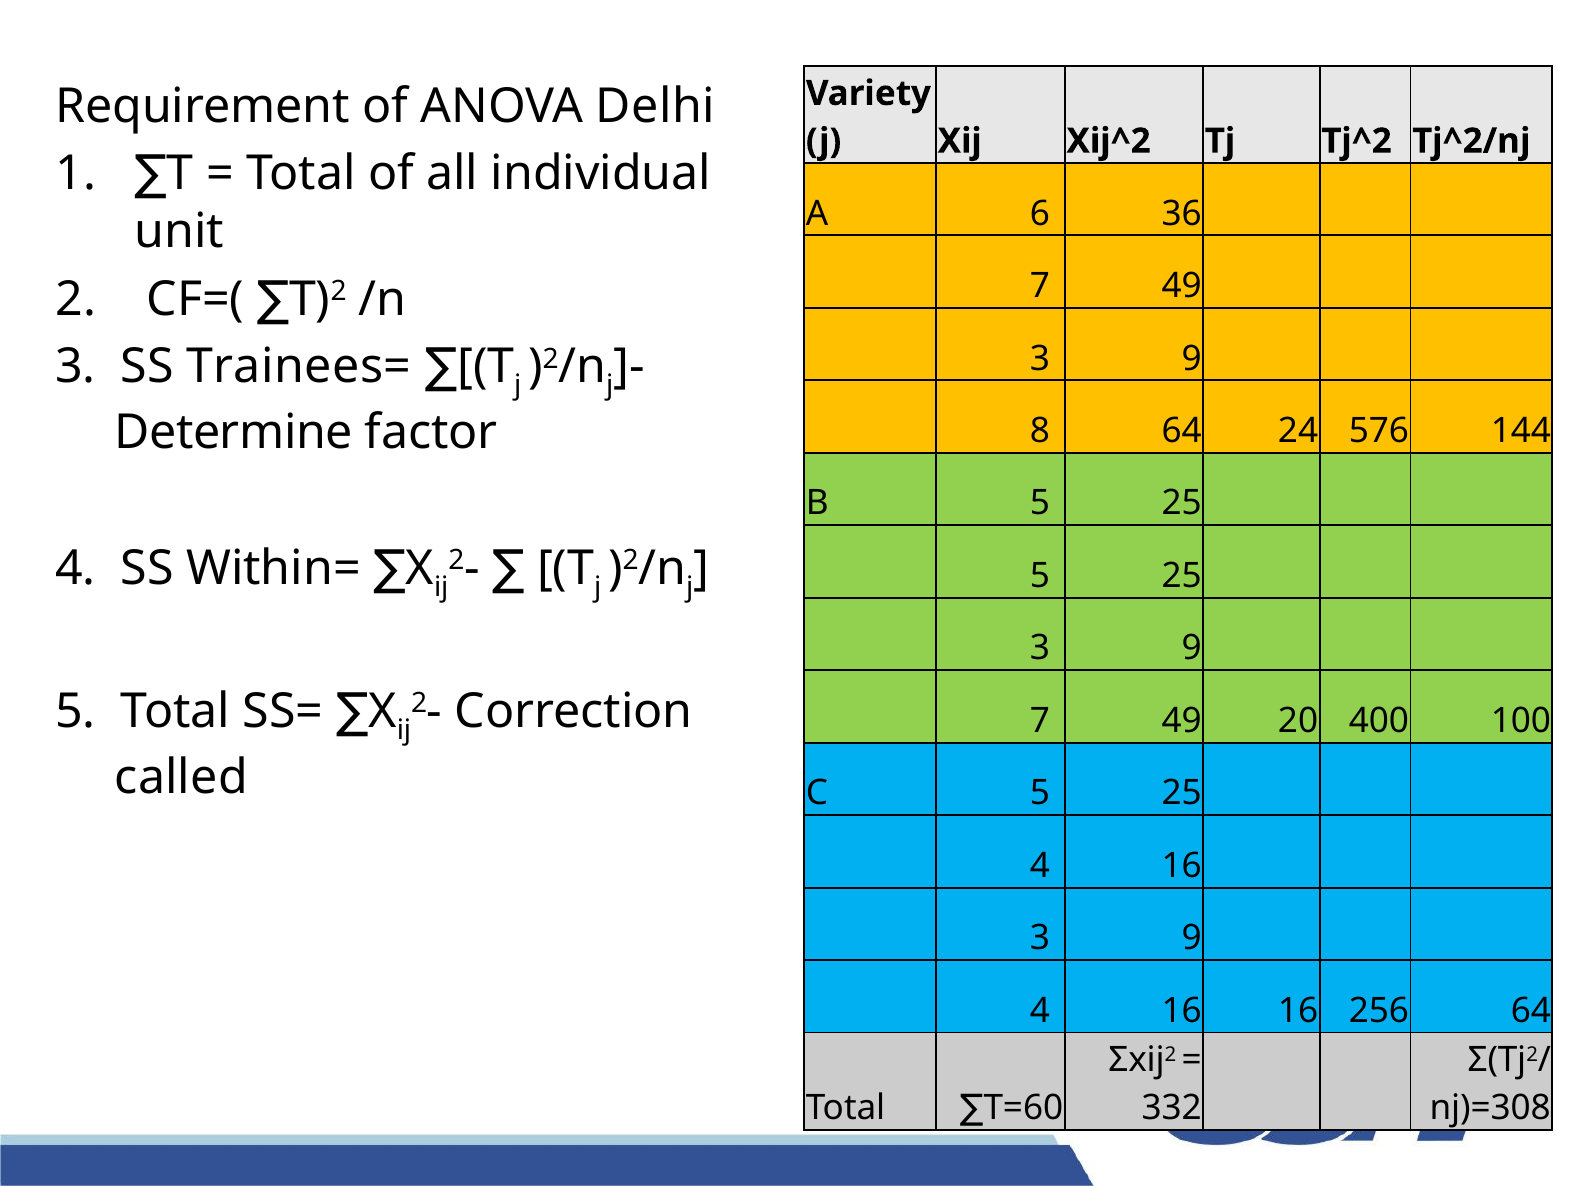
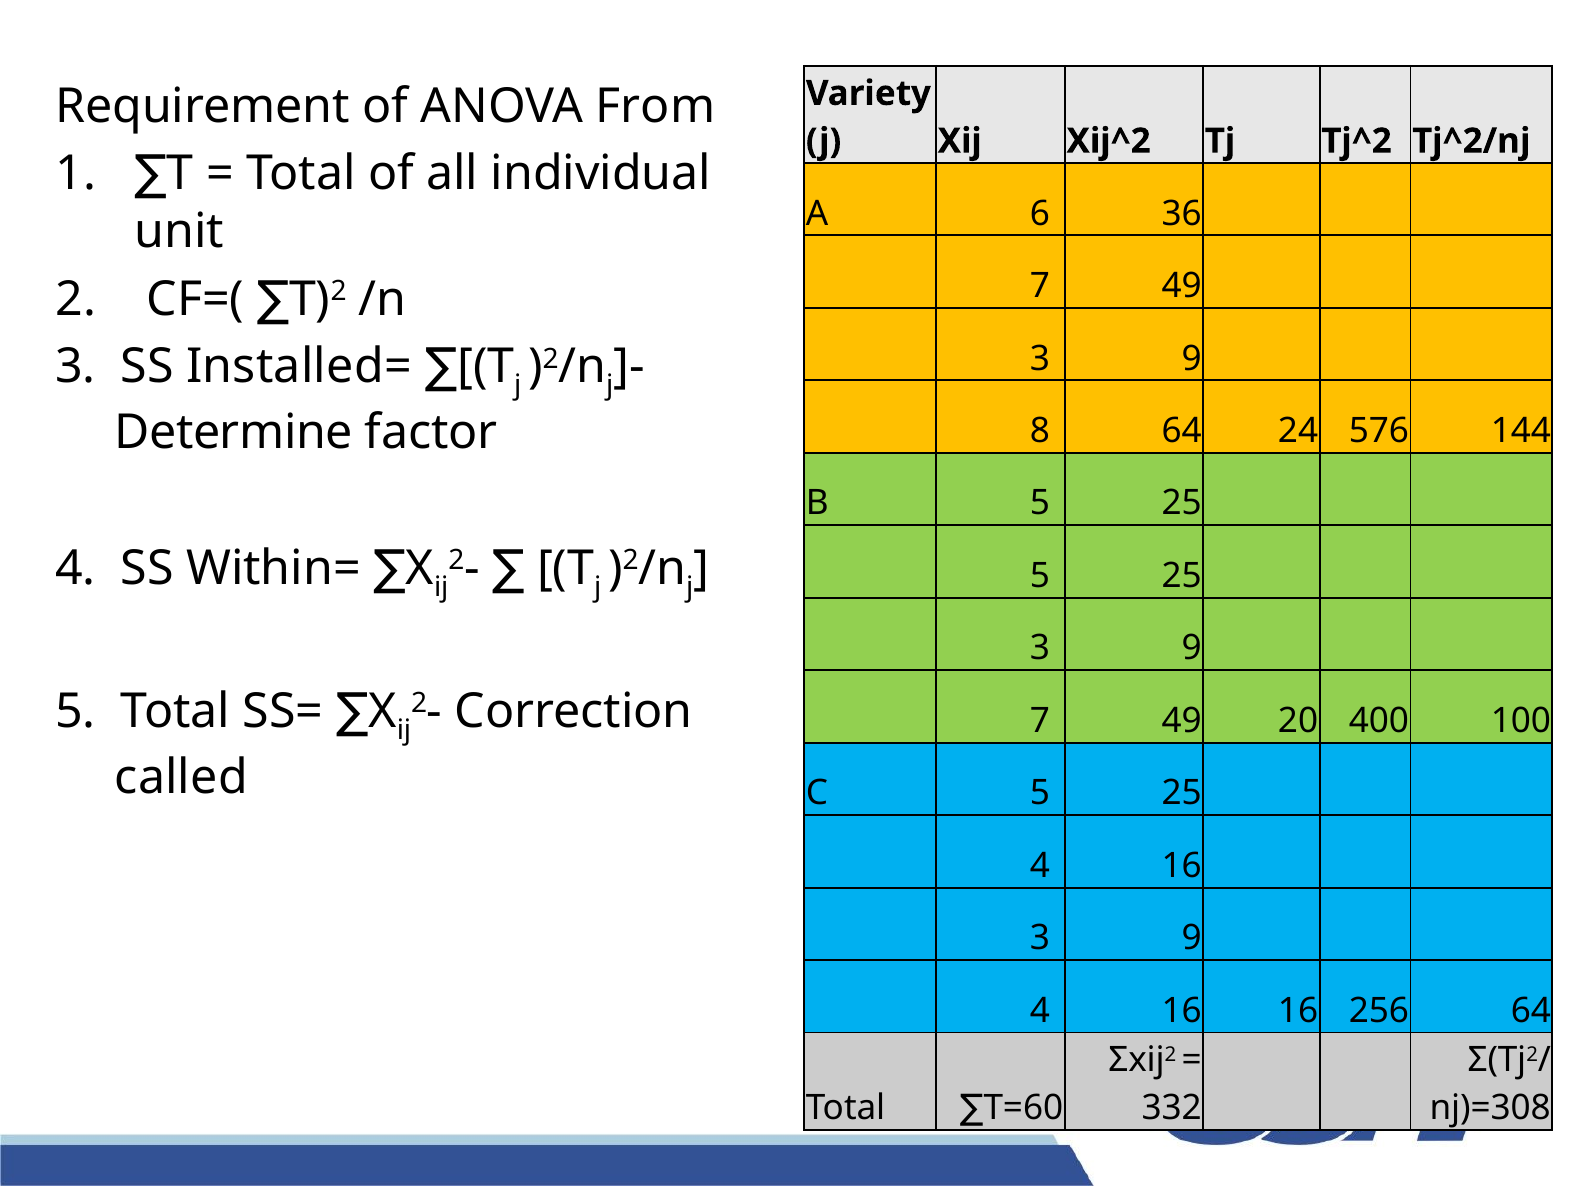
Delhi: Delhi -> From (656, 106)
Trainees=: Trainees= -> Installed= (299, 367)
